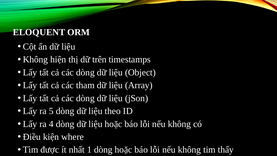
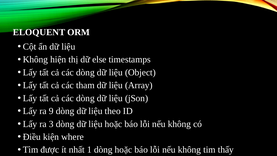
trên: trên -> else (99, 59)
5: 5 -> 9 (51, 111)
4: 4 -> 3 (51, 124)
